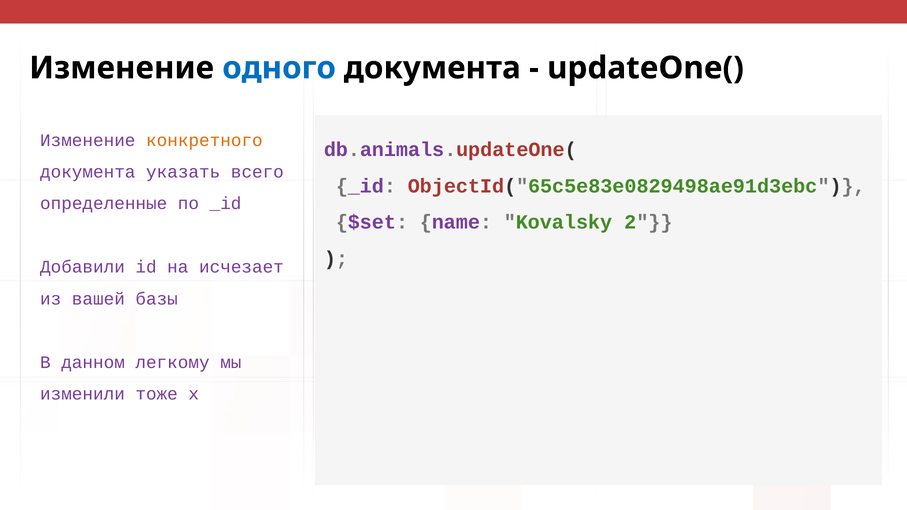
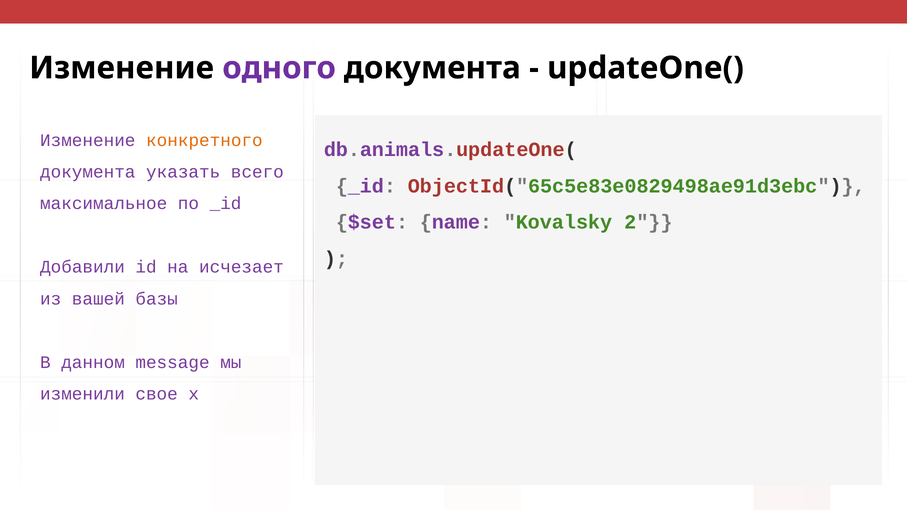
одного colour: blue -> purple (279, 68)
определенные: определенные -> максимальное (104, 204)
легкому: легкому -> message (173, 362)
тоже: тоже -> свое (157, 394)
